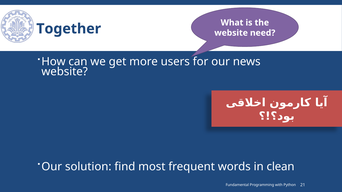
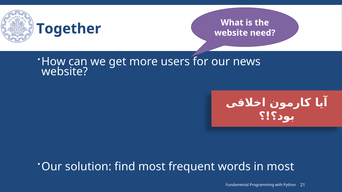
in clean: clean -> most (280, 167)
